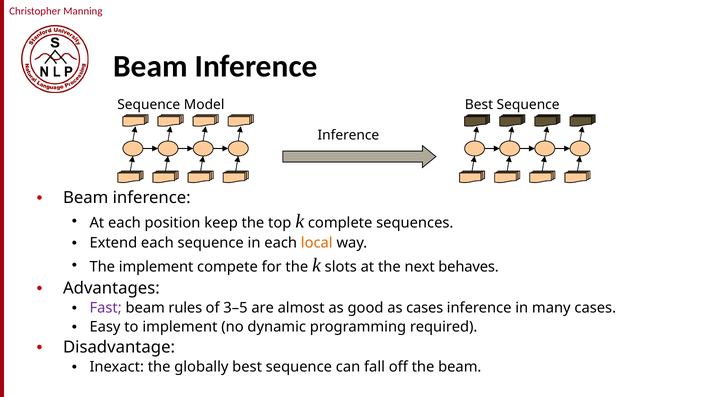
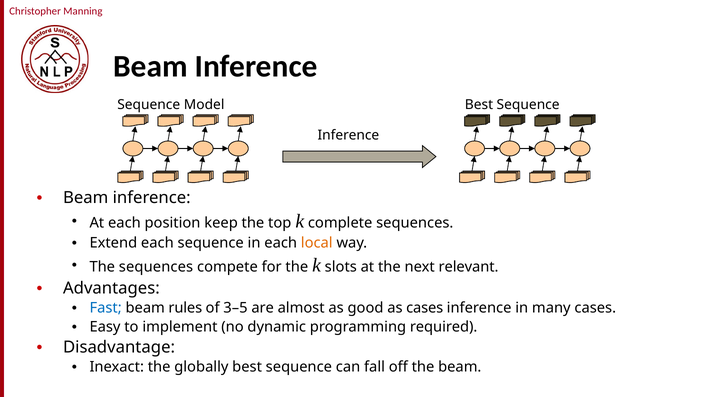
The implement: implement -> sequences (156, 267)
behaves: behaves -> relevant (469, 267)
Fast colour: purple -> blue (106, 309)
